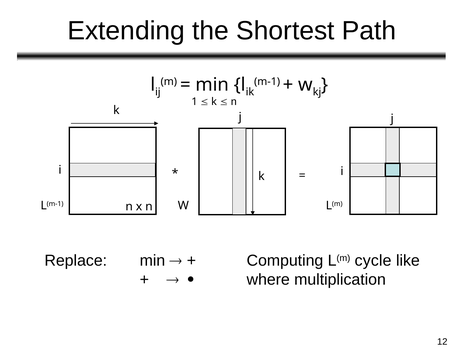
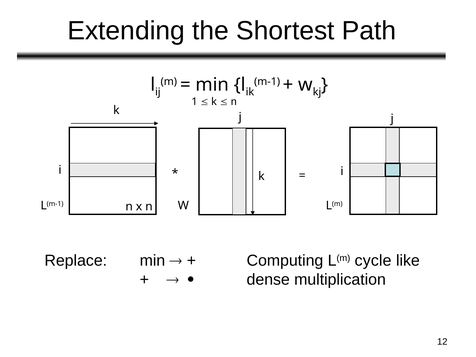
where: where -> dense (268, 280)
